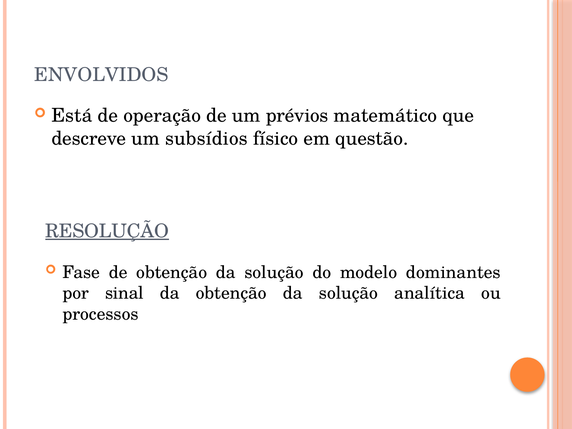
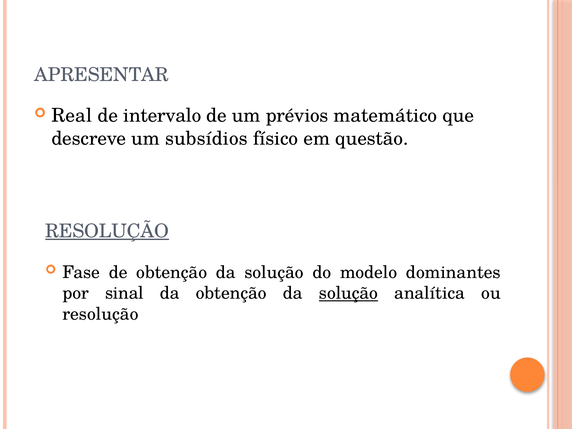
ENVOLVIDOS: ENVOLVIDOS -> APRESENTAR (101, 75)
Está: Está -> Real (72, 116)
operação: operação -> intervalo (162, 116)
solução underline: none -> present (348, 293)
processos: processos -> resolução (100, 314)
